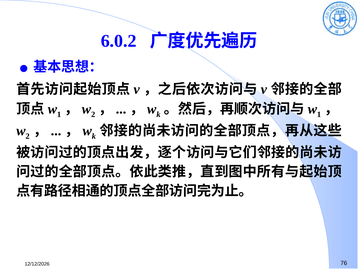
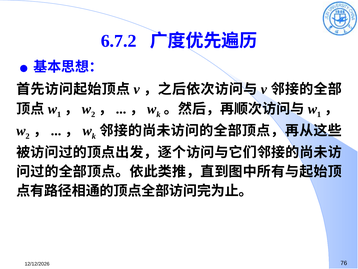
6.0.2: 6.0.2 -> 6.7.2 (119, 41)
